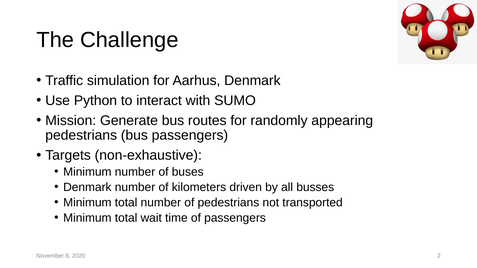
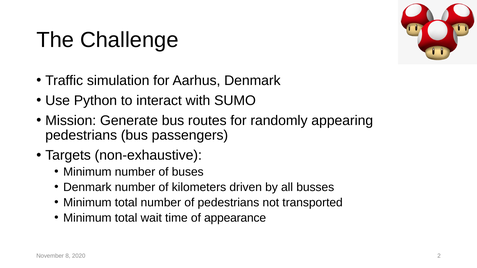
of passengers: passengers -> appearance (235, 218)
